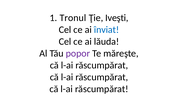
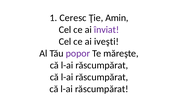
Tronul: Tronul -> Ceresc (73, 18)
Iveşti: Iveşti -> Amin (117, 18)
înviat colour: blue -> purple (107, 30)
lăuda: lăuda -> iveşti (106, 42)
